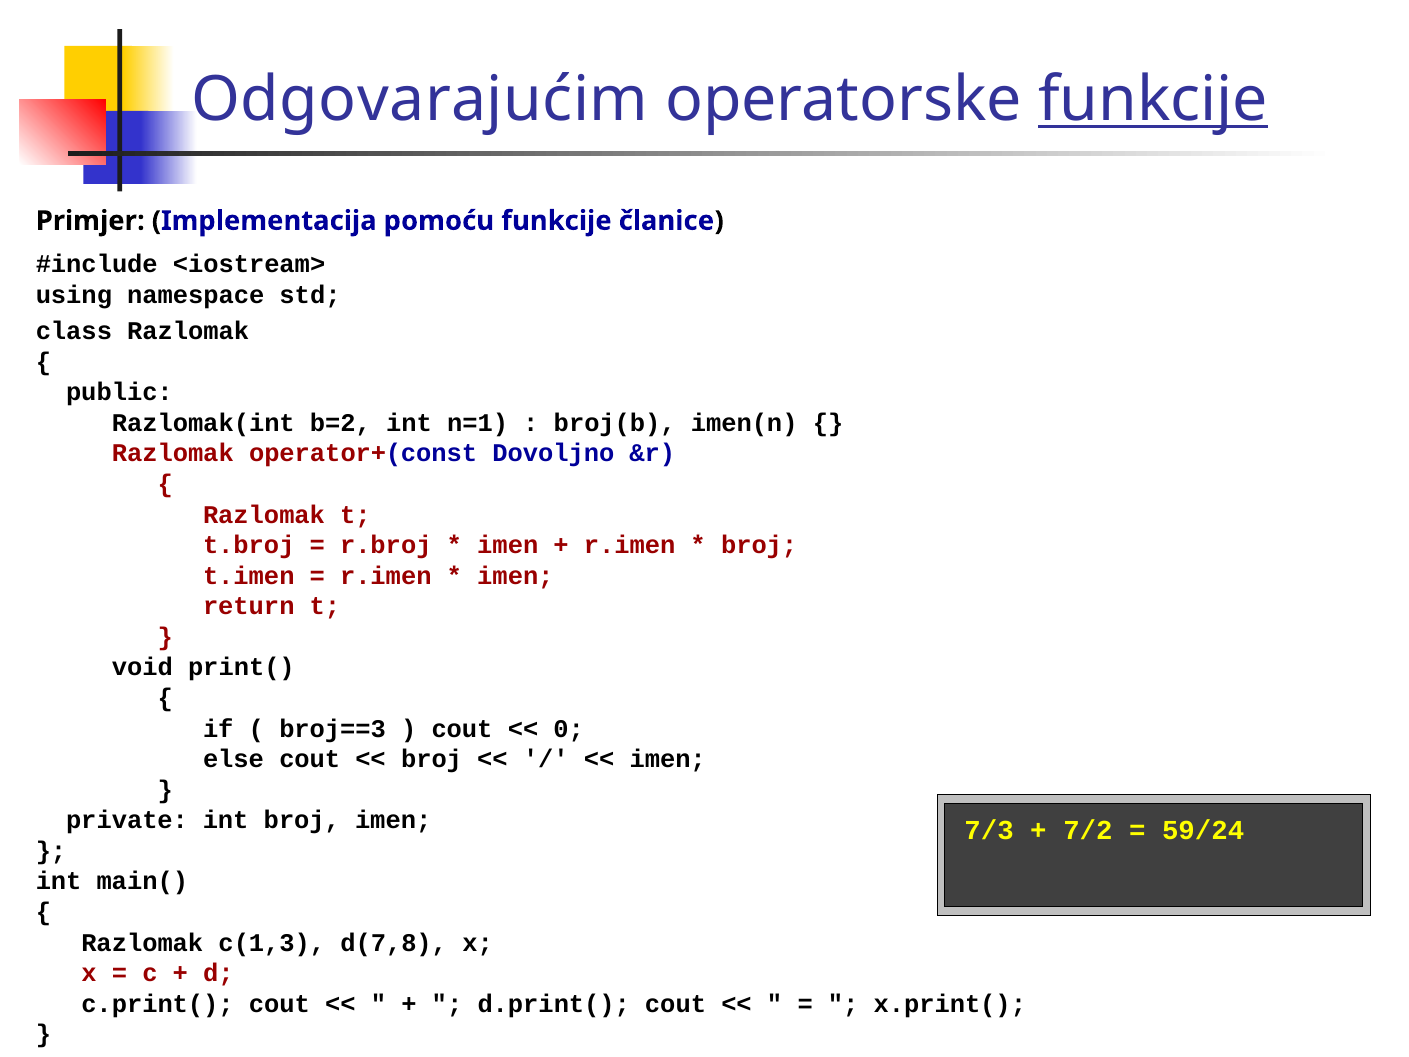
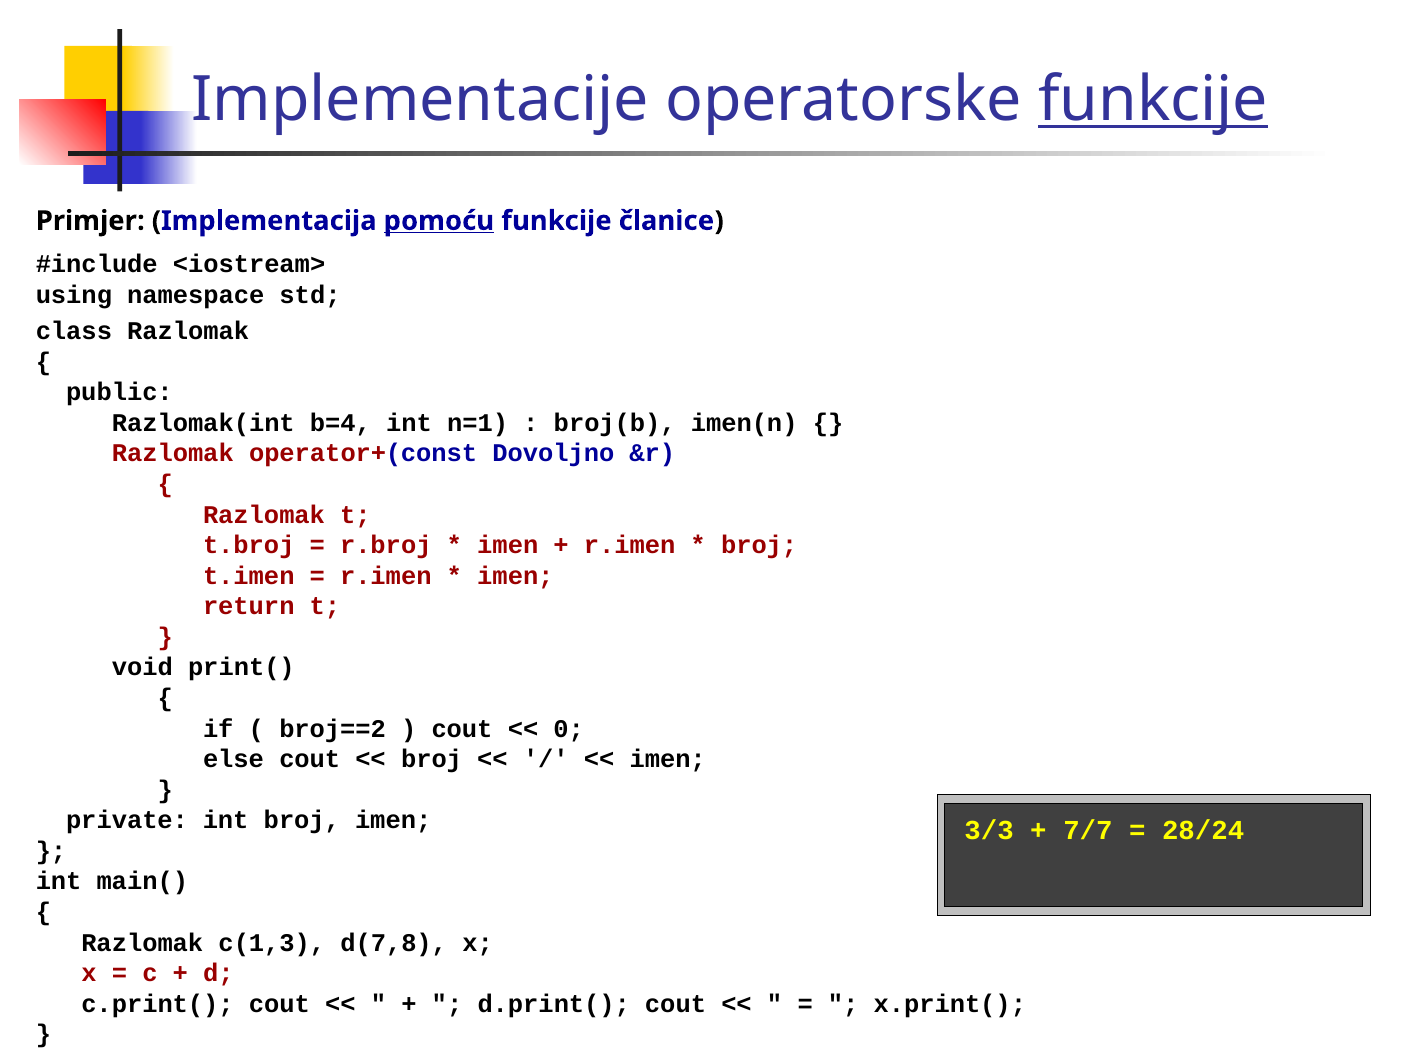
Odgovarajućim: Odgovarajućim -> Implementacije (420, 100)
pomoću underline: none -> present (439, 221)
b=2: b=2 -> b=4 (340, 423)
broj==3: broj==3 -> broj==2 (333, 728)
7/3: 7/3 -> 3/3 (989, 830)
7/2: 7/2 -> 7/7 (1088, 830)
59/24: 59/24 -> 28/24 (1203, 830)
